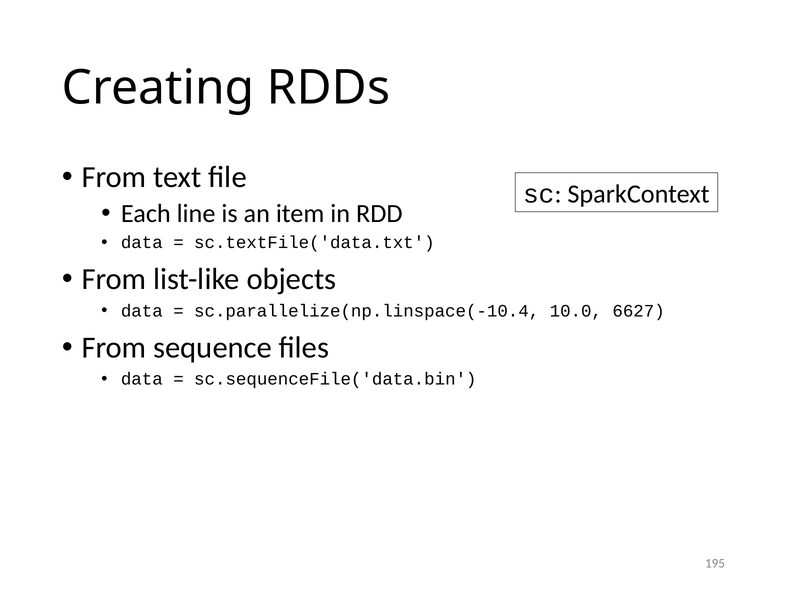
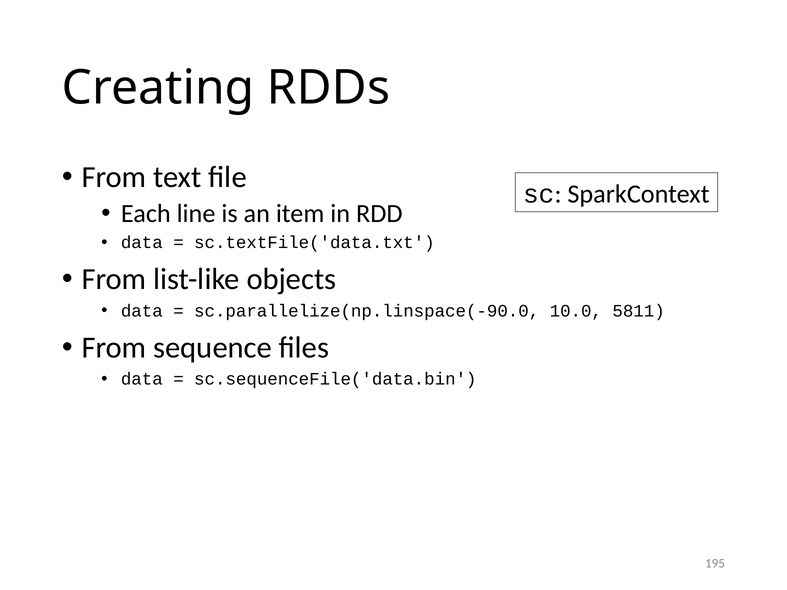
sc.parallelize(np.linspace(-10.4: sc.parallelize(np.linspace(-10.4 -> sc.parallelize(np.linspace(-90.0 (367, 311)
6627: 6627 -> 5811 (639, 311)
